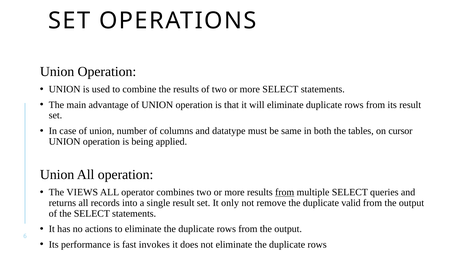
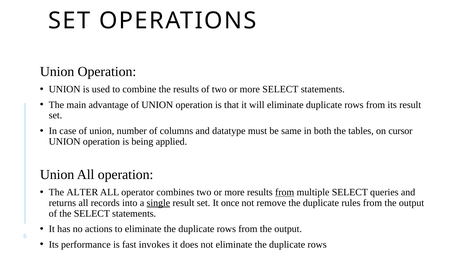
VIEWS: VIEWS -> ALTER (82, 192)
single underline: none -> present (158, 203)
only: only -> once (230, 203)
valid: valid -> rules (351, 203)
